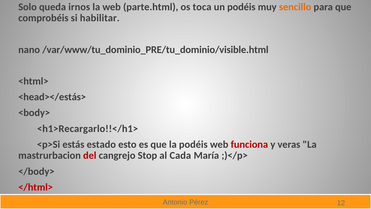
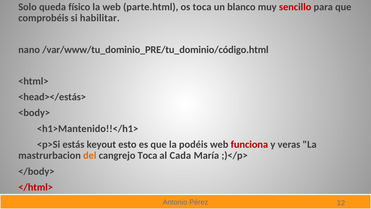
irnos: irnos -> físico (79, 7)
un podéis: podéis -> blanco (241, 7)
sencillo colour: orange -> red (295, 7)
/var/www/tu_dominio_PRE/tu_dominio/visible.html: /var/www/tu_dominio_PRE/tu_dominio/visible.html -> /var/www/tu_dominio_PRE/tu_dominio/código.html (155, 50)
<h1>Recargarlo!!</h1>: <h1>Recargarlo!!</h1> -> <h1>Mantenido!!</h1> (88, 128)
estado: estado -> keyout (101, 144)
del colour: red -> orange (90, 155)
cangrejo Stop: Stop -> Toca (147, 155)
